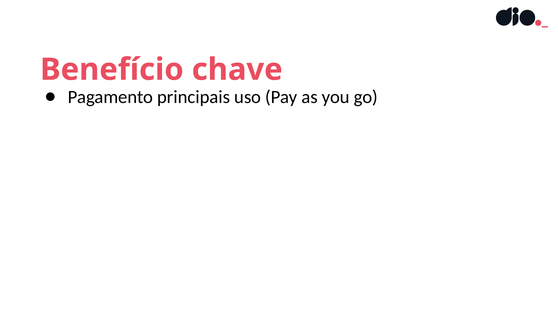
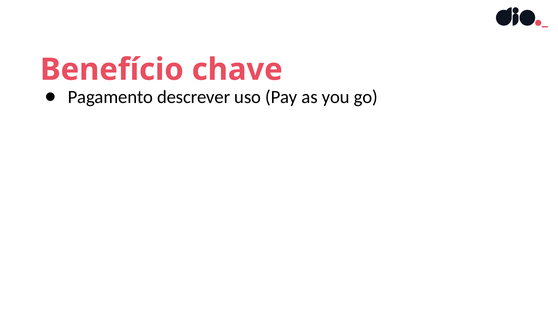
principais: principais -> descrever (194, 97)
